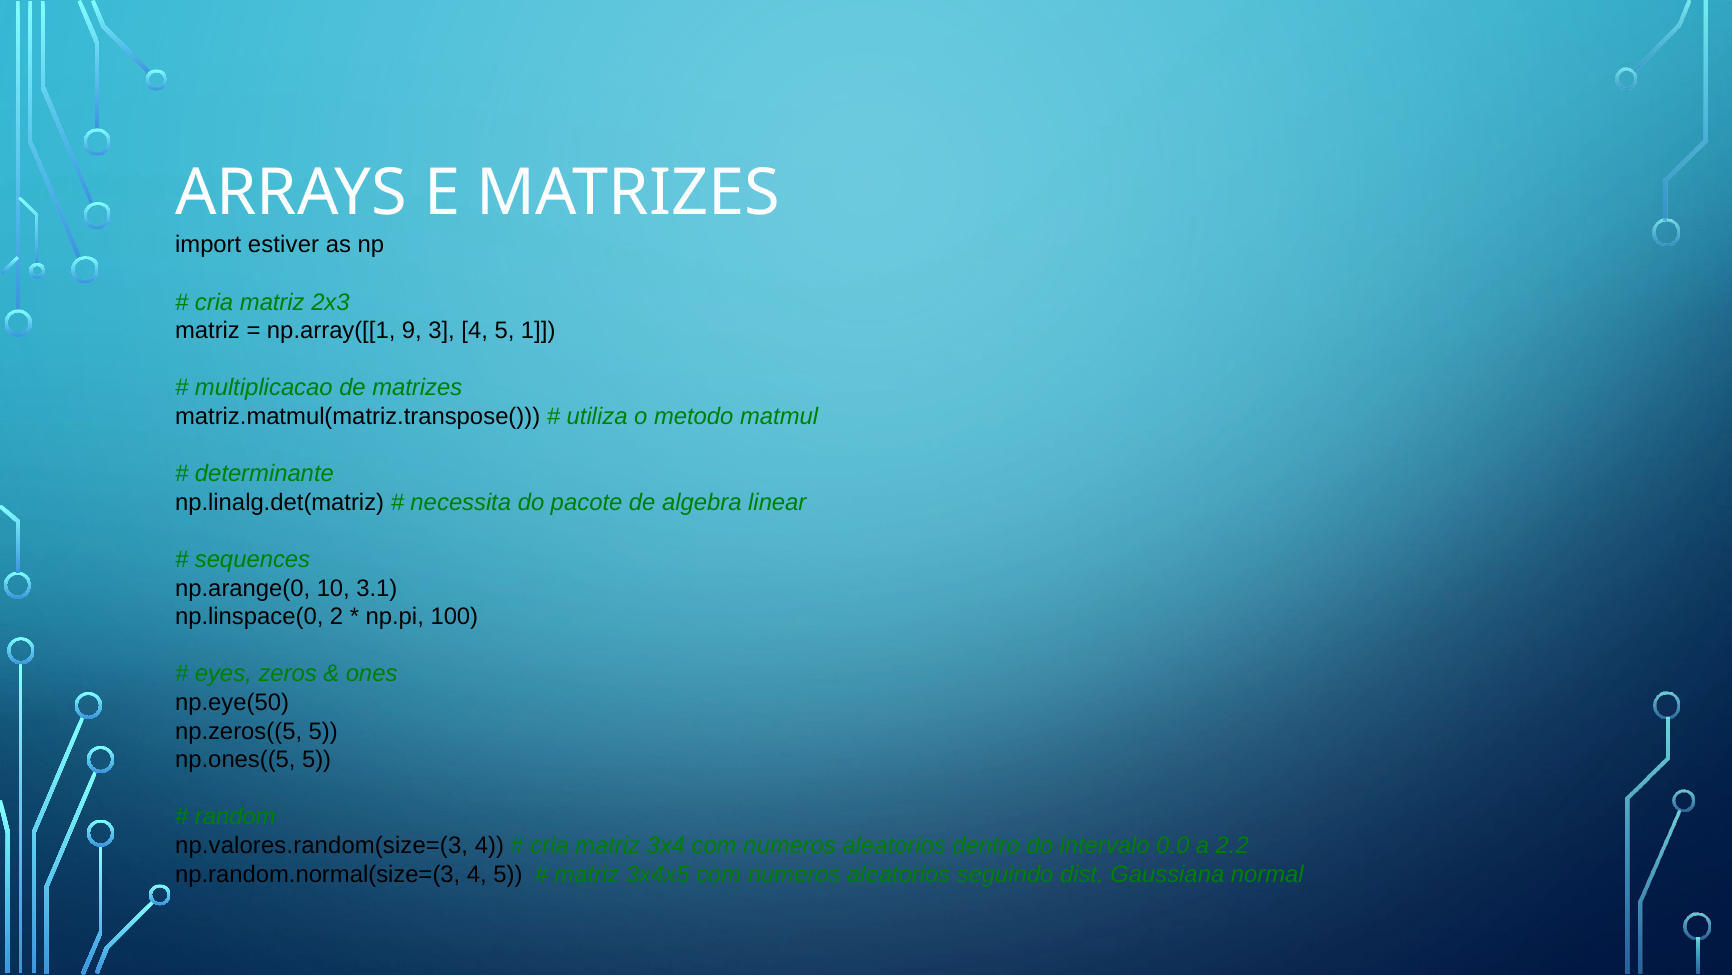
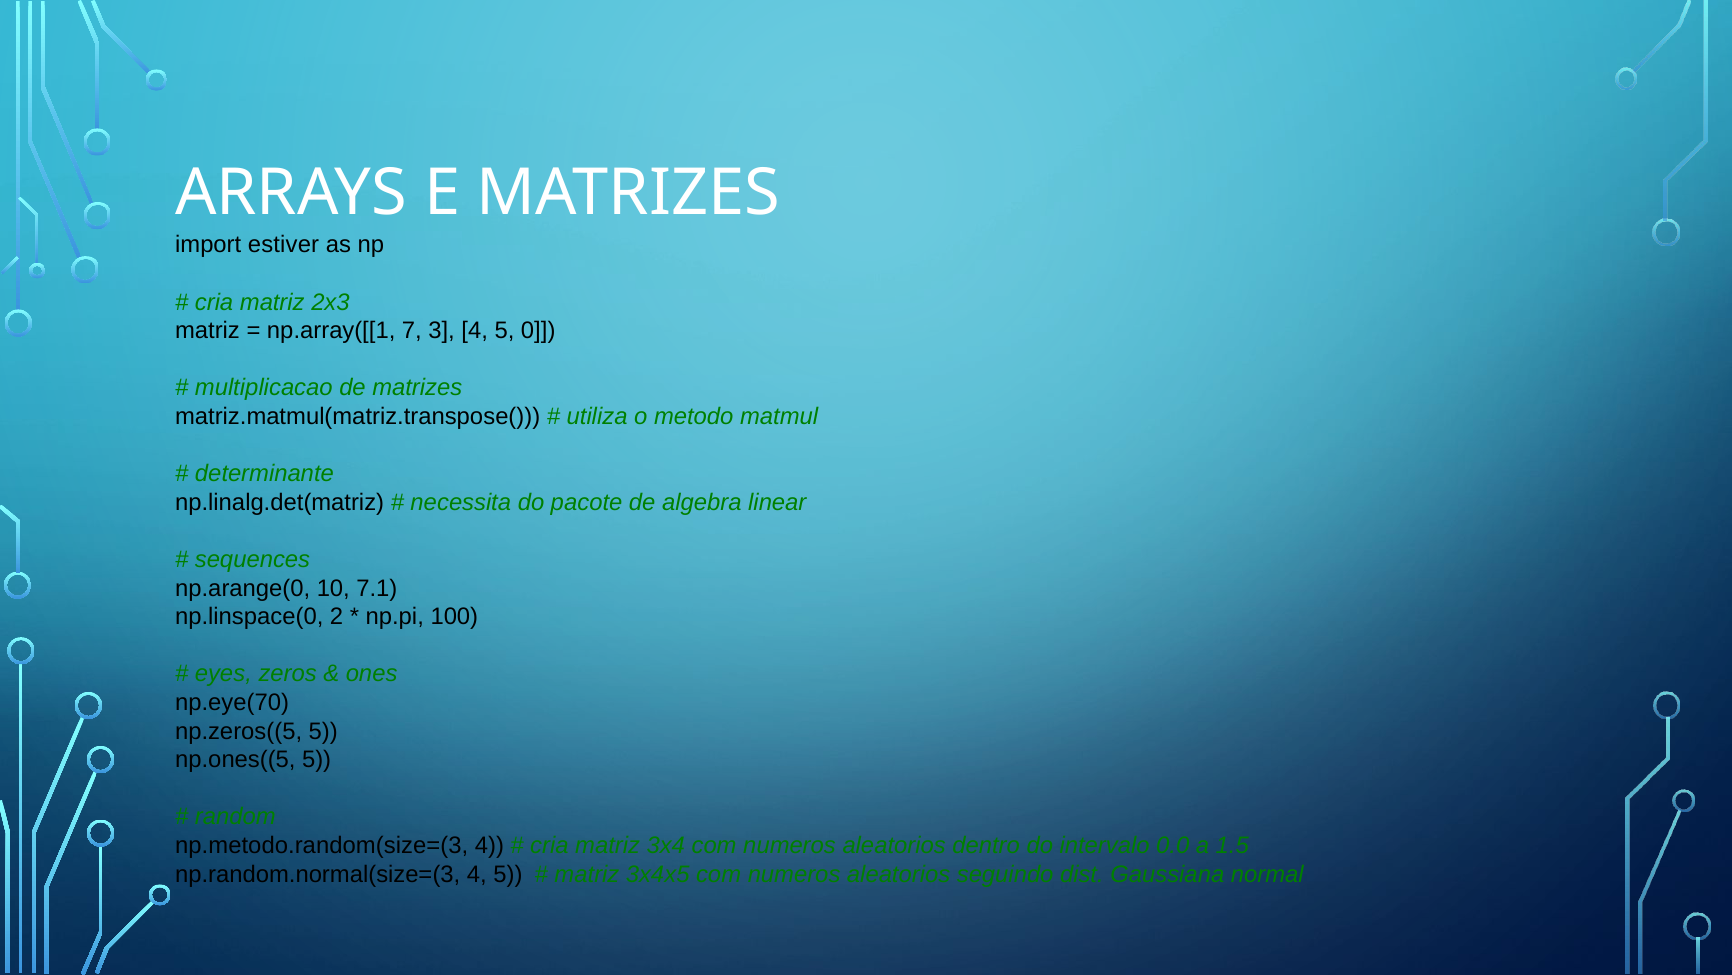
9: 9 -> 7 (412, 330)
1: 1 -> 0 (538, 330)
3.1: 3.1 -> 7.1 (377, 588)
np.eye(50: np.eye(50 -> np.eye(70 (232, 702)
np.valores.random(size=(3: np.valores.random(size=(3 -> np.metodo.random(size=(3 (322, 845)
2.2: 2.2 -> 1.5 (1232, 845)
